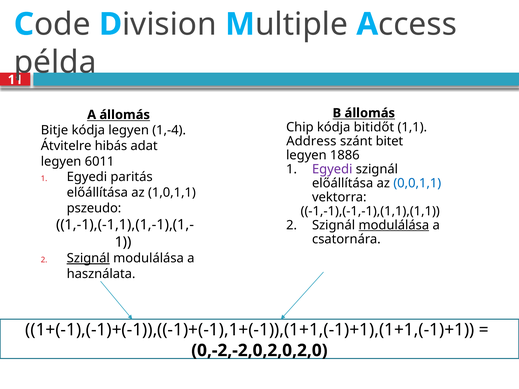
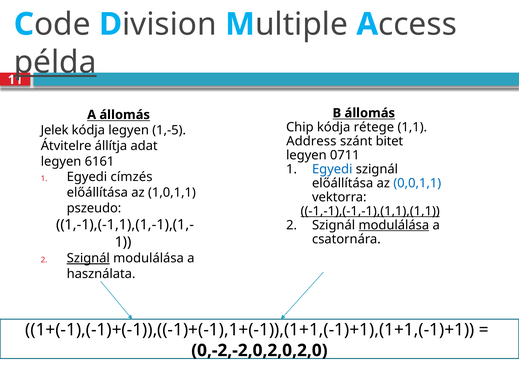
példa underline: none -> present (55, 62)
bitidőt: bitidőt -> rétege (374, 127)
Bitje: Bitje -> Jelek (55, 130)
1,-4: 1,-4 -> 1,-5 (169, 130)
hibás: hibás -> állítja (111, 146)
1886: 1886 -> 0711 (345, 155)
6011: 6011 -> 6161 (100, 162)
Egyedi colour: purple -> blue (332, 169)
paritás: paritás -> címzés (132, 177)
-1,-1),(-1,-1),(1,1),(1,1 underline: none -> present (370, 211)
